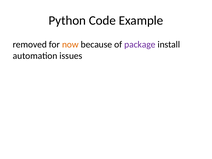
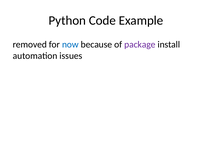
now colour: orange -> blue (70, 44)
